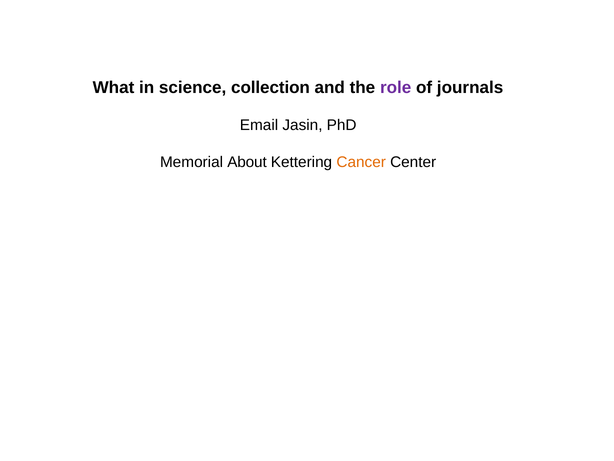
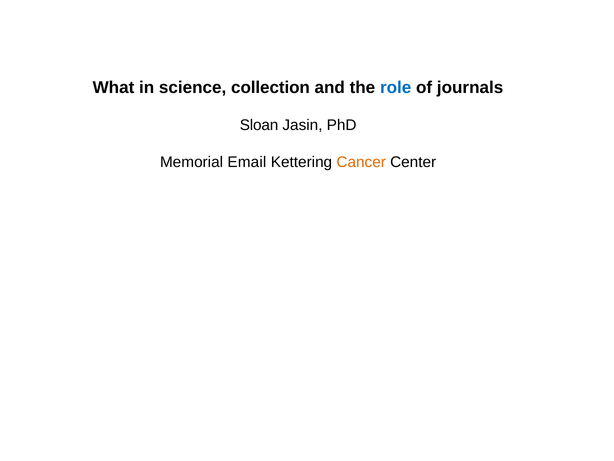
role colour: purple -> blue (396, 87)
Email: Email -> Sloan (259, 125)
About: About -> Email (247, 162)
